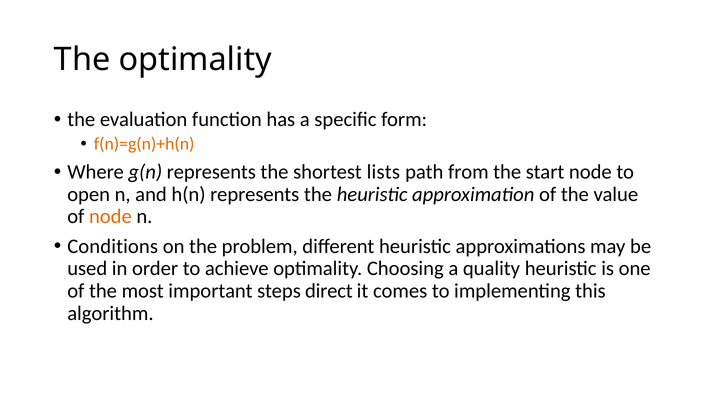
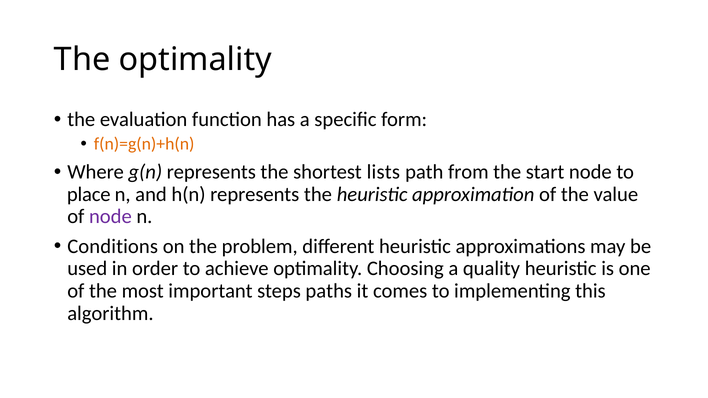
open: open -> place (89, 194)
node colour: orange -> purple (110, 217)
direct: direct -> paths (329, 291)
